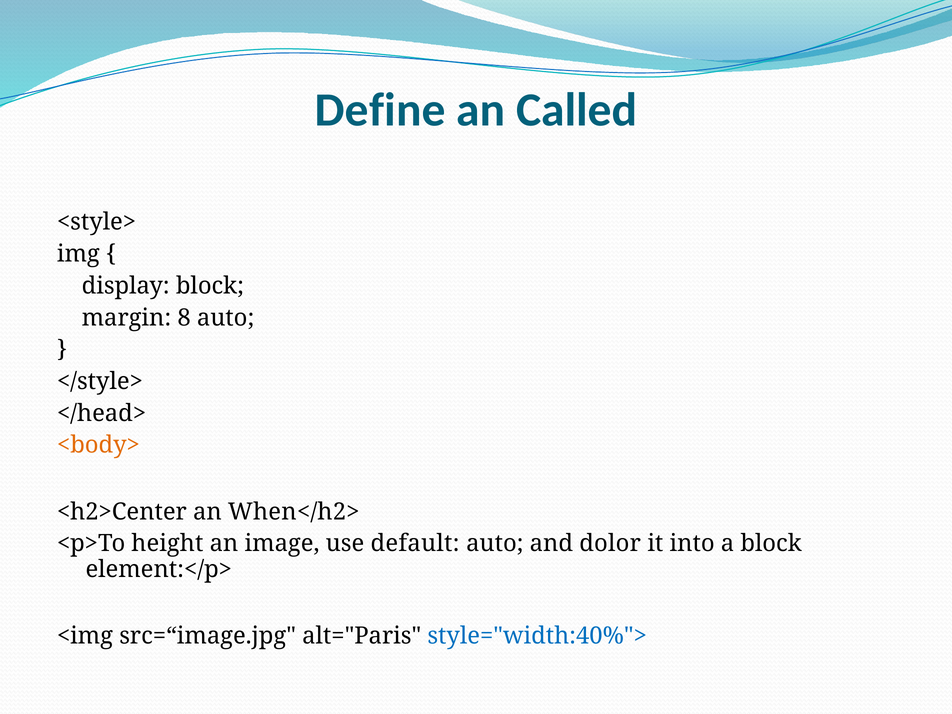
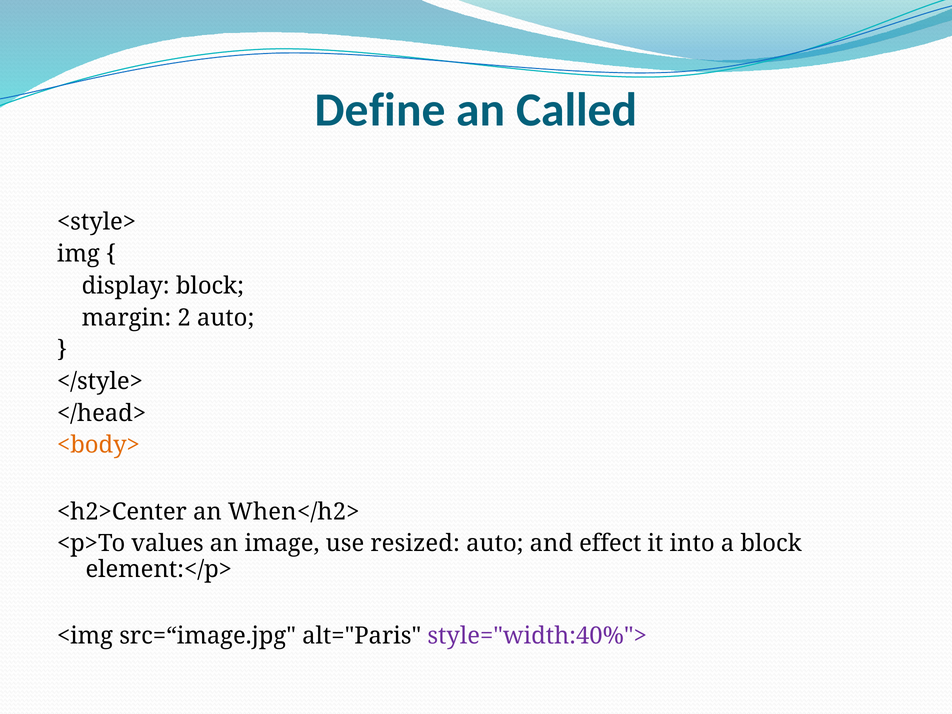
8: 8 -> 2 (184, 318)
height: height -> values (167, 544)
default: default -> resized (415, 544)
dolor: dolor -> effect (610, 544)
style="width:40%"> colour: blue -> purple (537, 636)
